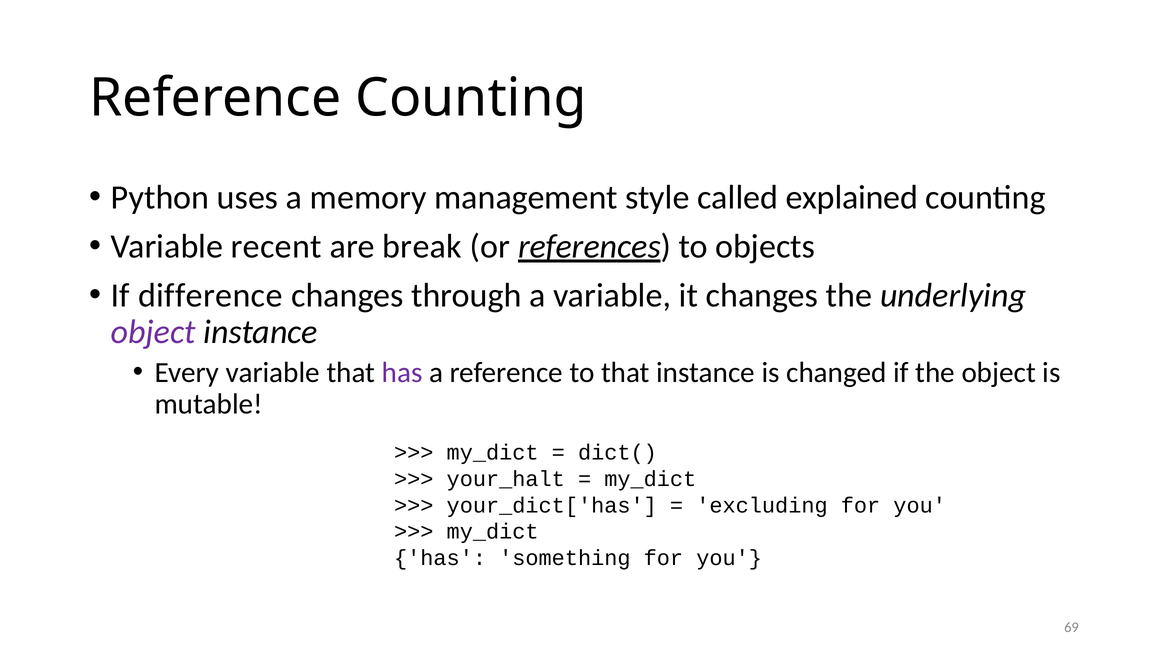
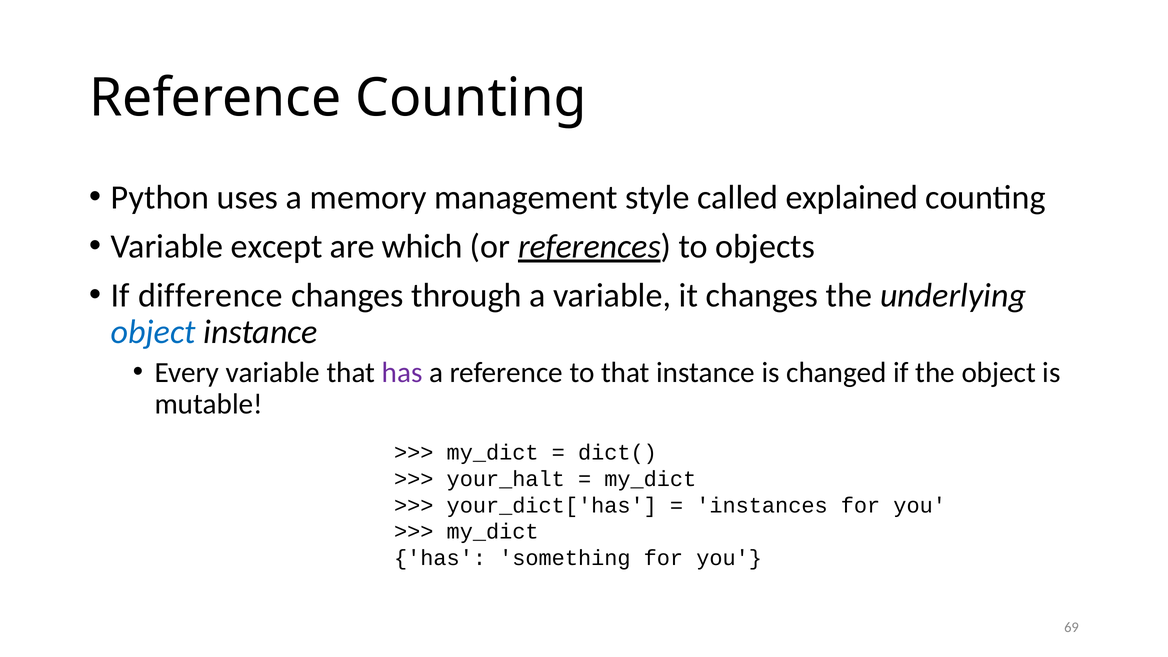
recent: recent -> except (277, 246)
break: break -> which (422, 246)
object colour: purple -> blue (153, 332)
excluding: excluding -> instances (762, 505)
